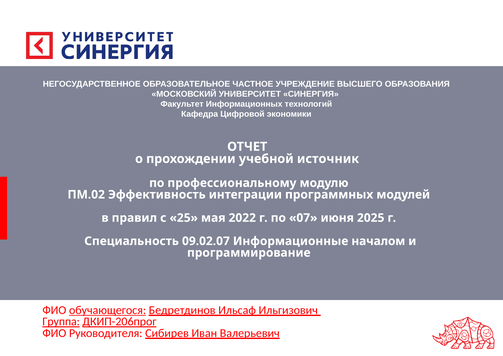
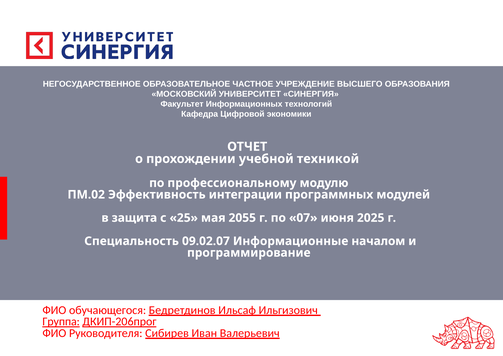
источник: источник -> техникой (328, 159)
правил: правил -> защита (134, 218)
2022: 2022 -> 2055 (242, 218)
обучающегося underline: present -> none (108, 310)
